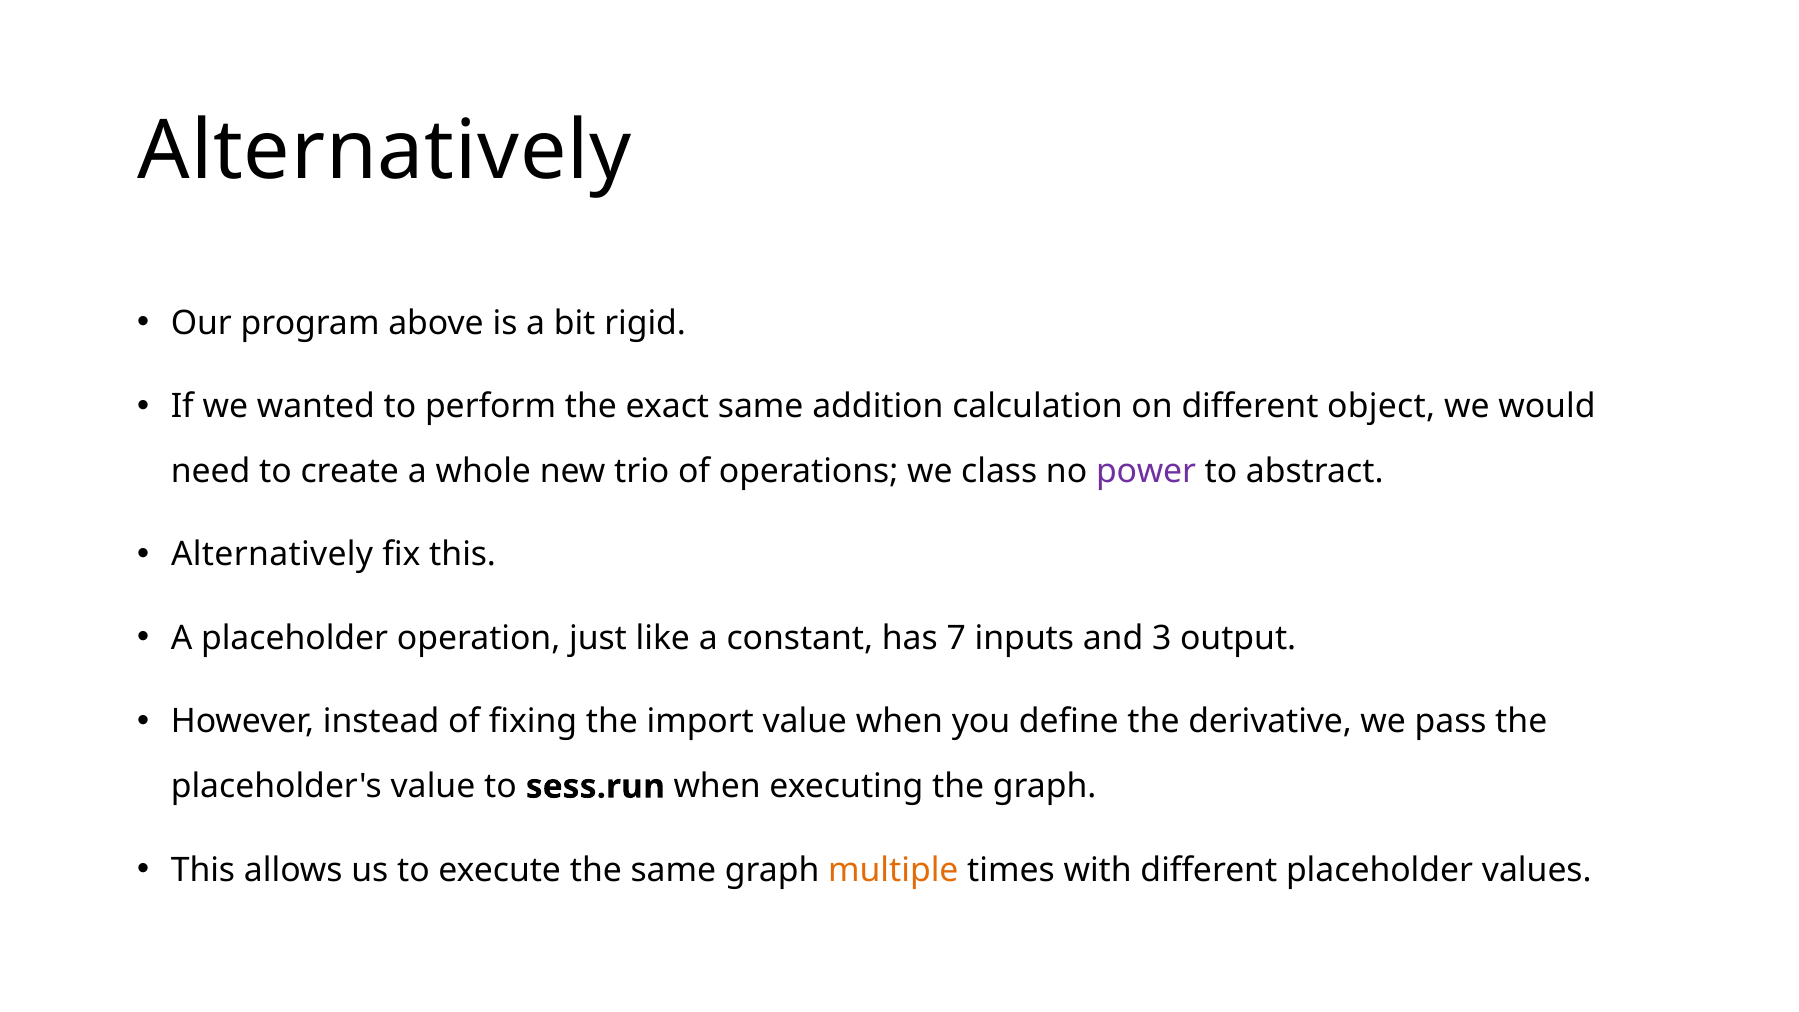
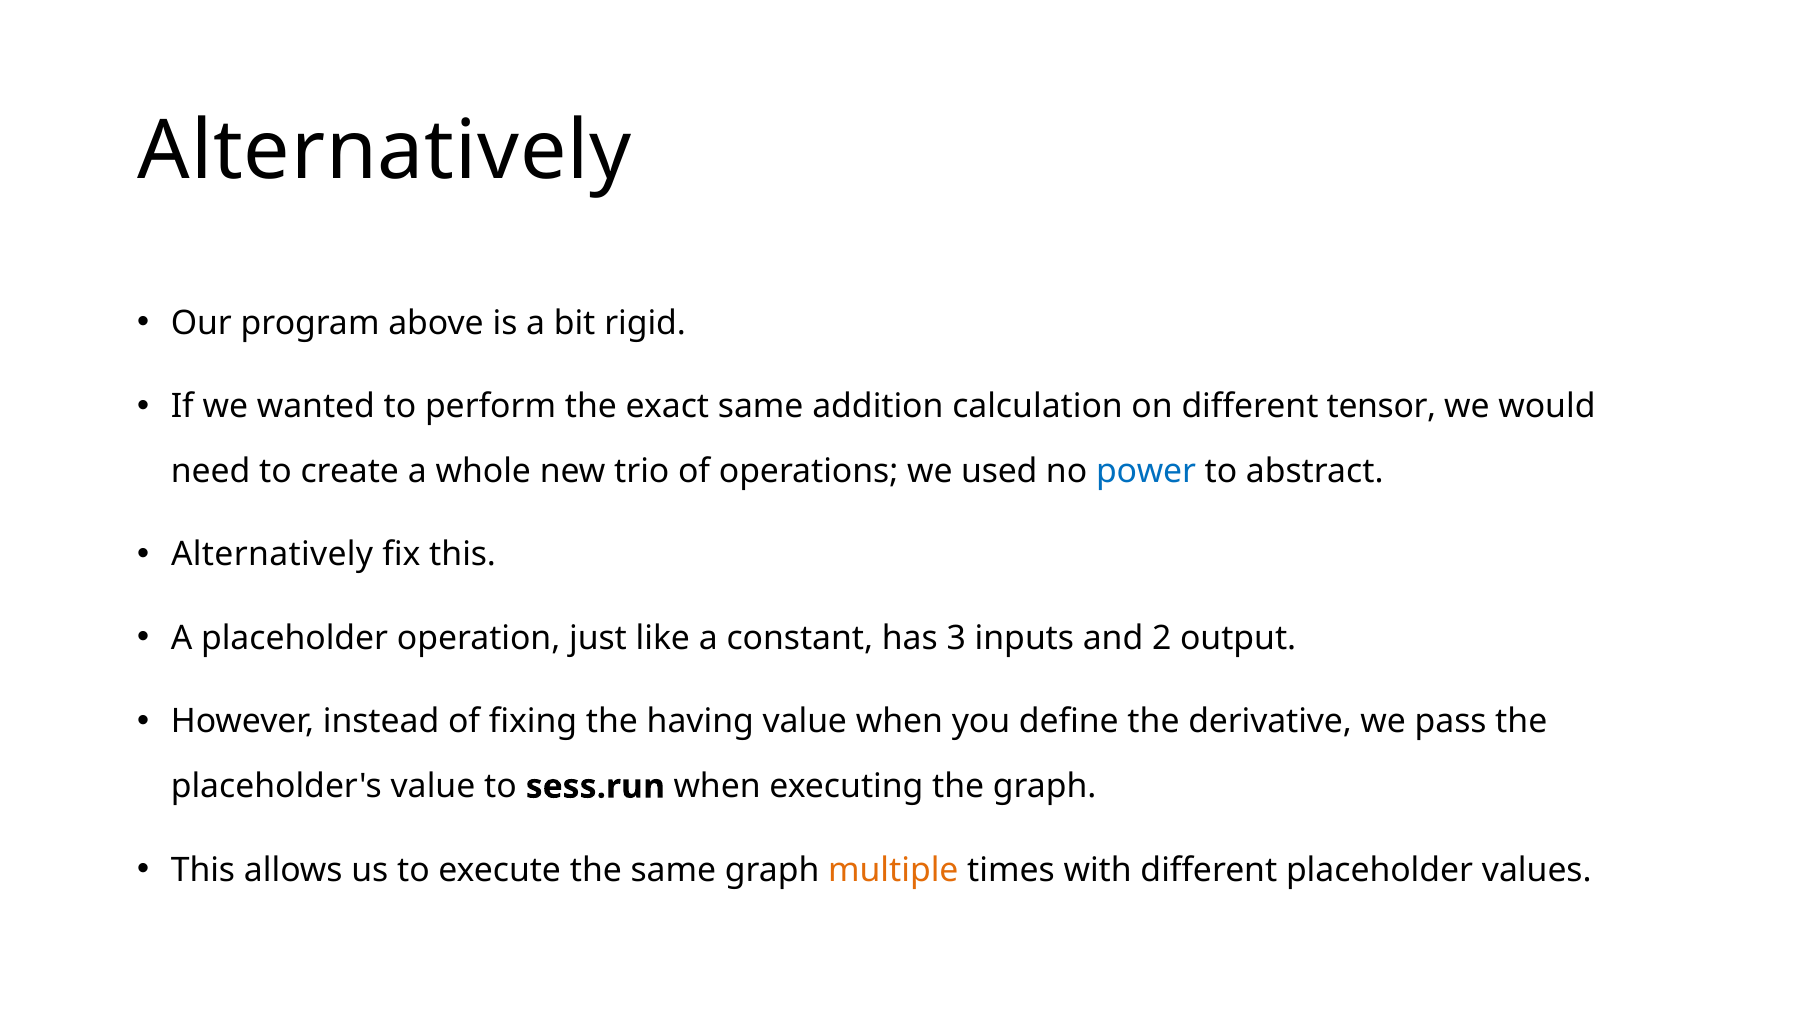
object: object -> tensor (1381, 406)
class: class -> used (999, 471)
power colour: purple -> blue (1146, 471)
7: 7 -> 3 (956, 638)
3: 3 -> 2 (1162, 638)
import: import -> having (700, 722)
